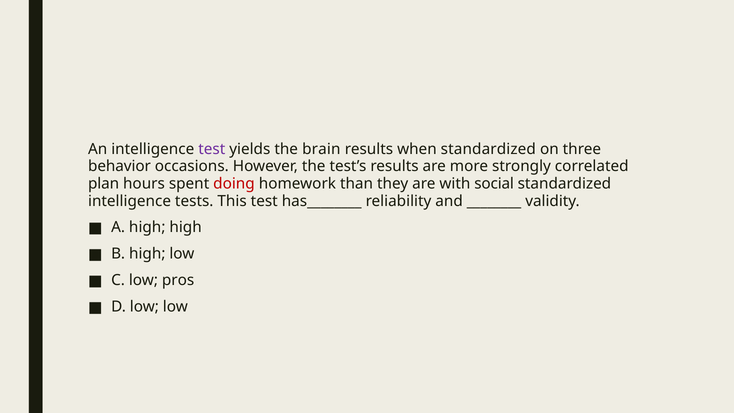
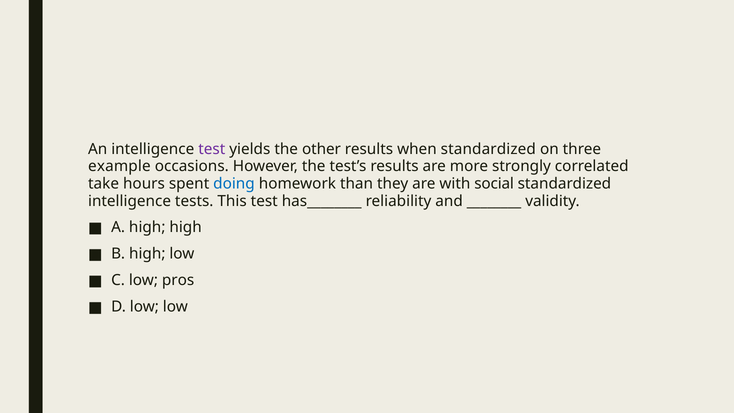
brain: brain -> other (321, 149)
behavior: behavior -> example (119, 166)
plan: plan -> take (104, 184)
doing colour: red -> blue (234, 184)
